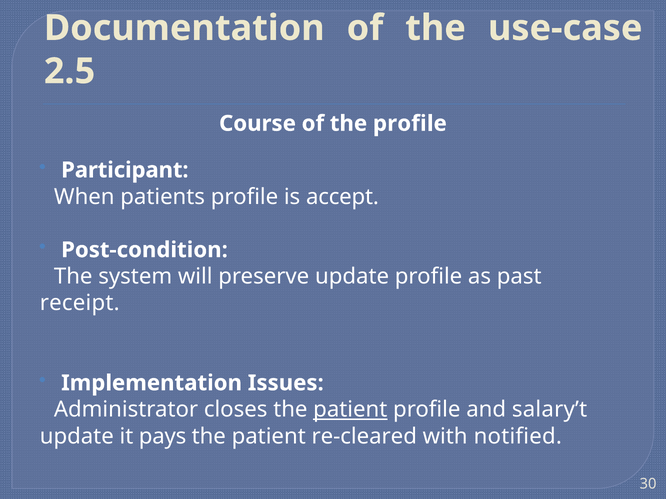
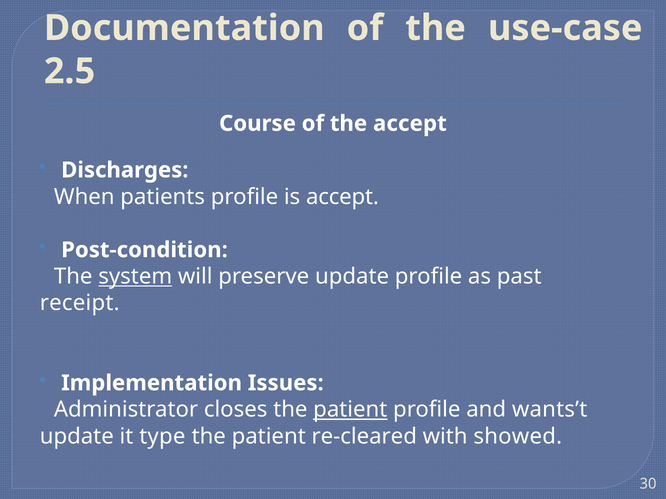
the profile: profile -> accept (410, 124)
Participant: Participant -> Discharges (125, 170)
system underline: none -> present (135, 277)
salary’t: salary’t -> wants’t (550, 410)
pays: pays -> type (162, 437)
notified: notified -> showed (518, 437)
